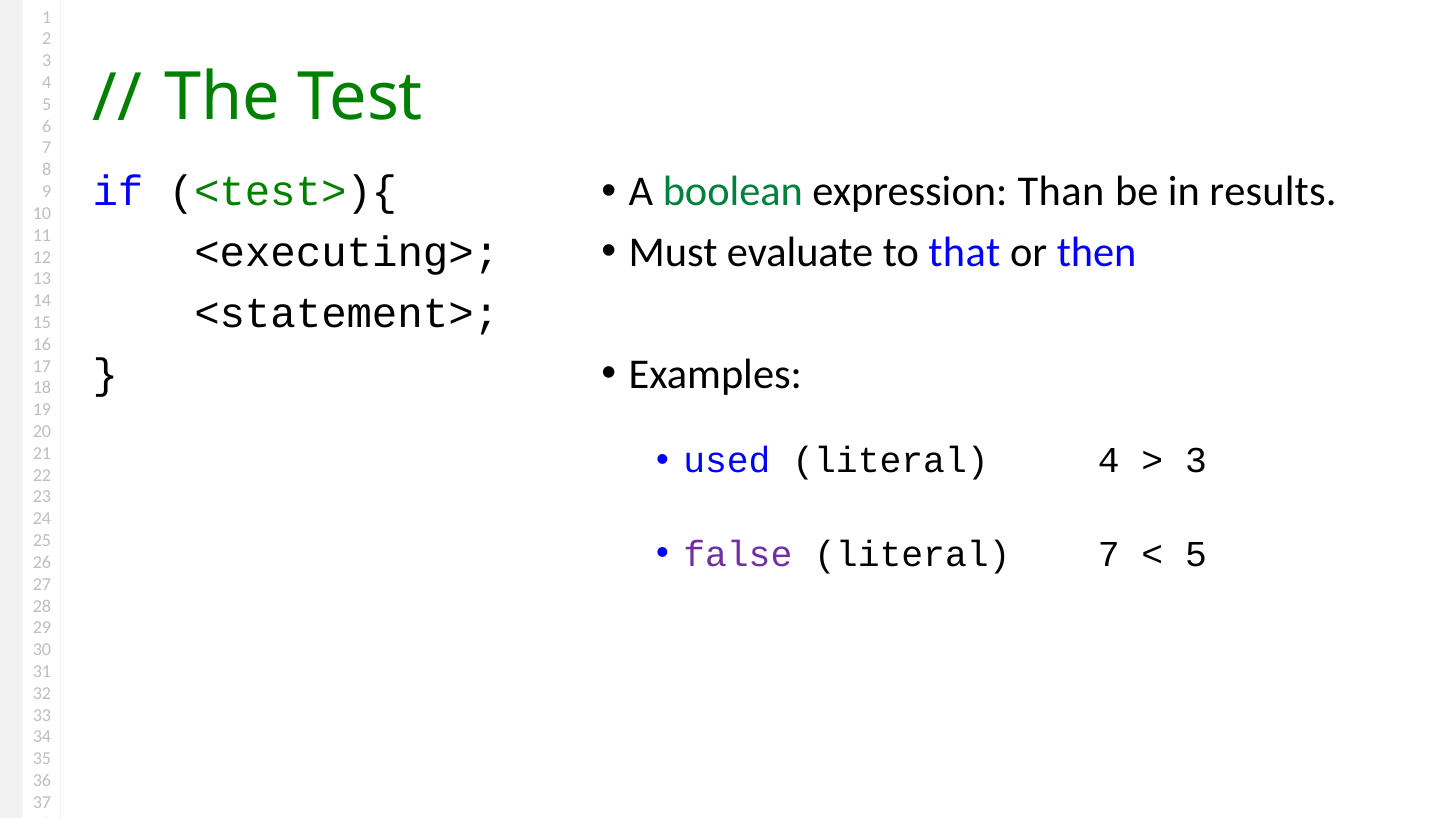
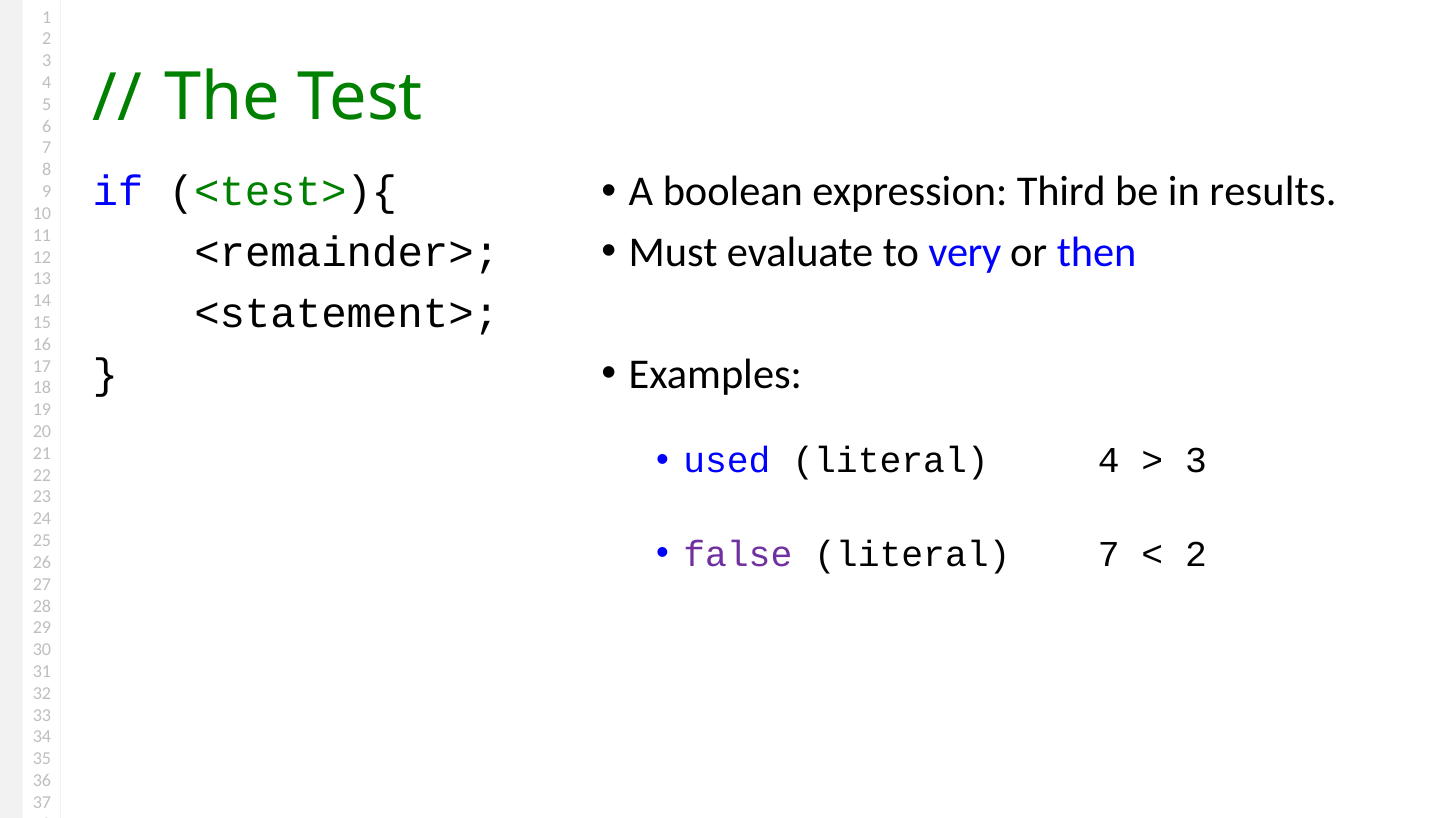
boolean colour: green -> black (733, 192)
Than: Than -> Third (1061, 192)
that: that -> very (965, 252)
<executing>: <executing> -> <remainder> (347, 252)
5: 5 -> 2 (1196, 554)
